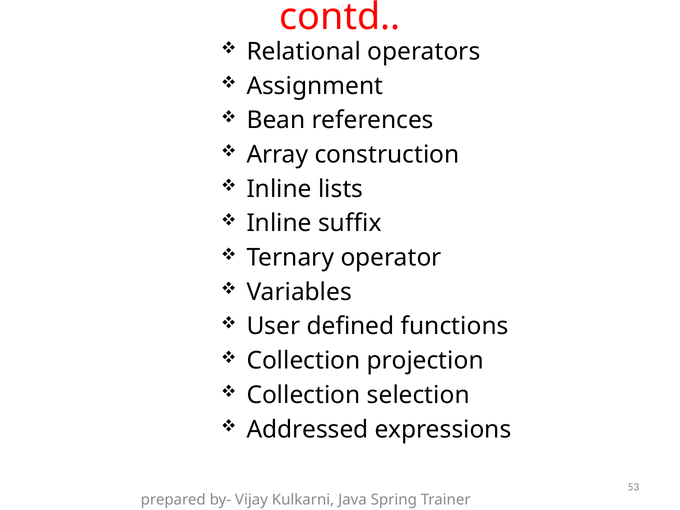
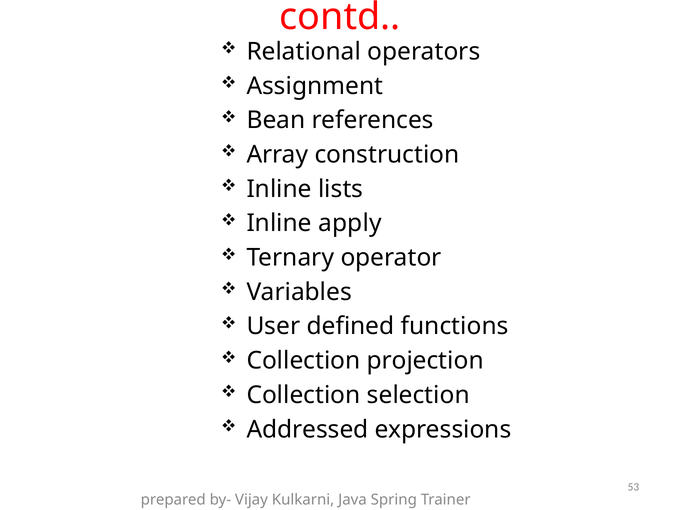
suffix: suffix -> apply (350, 223)
